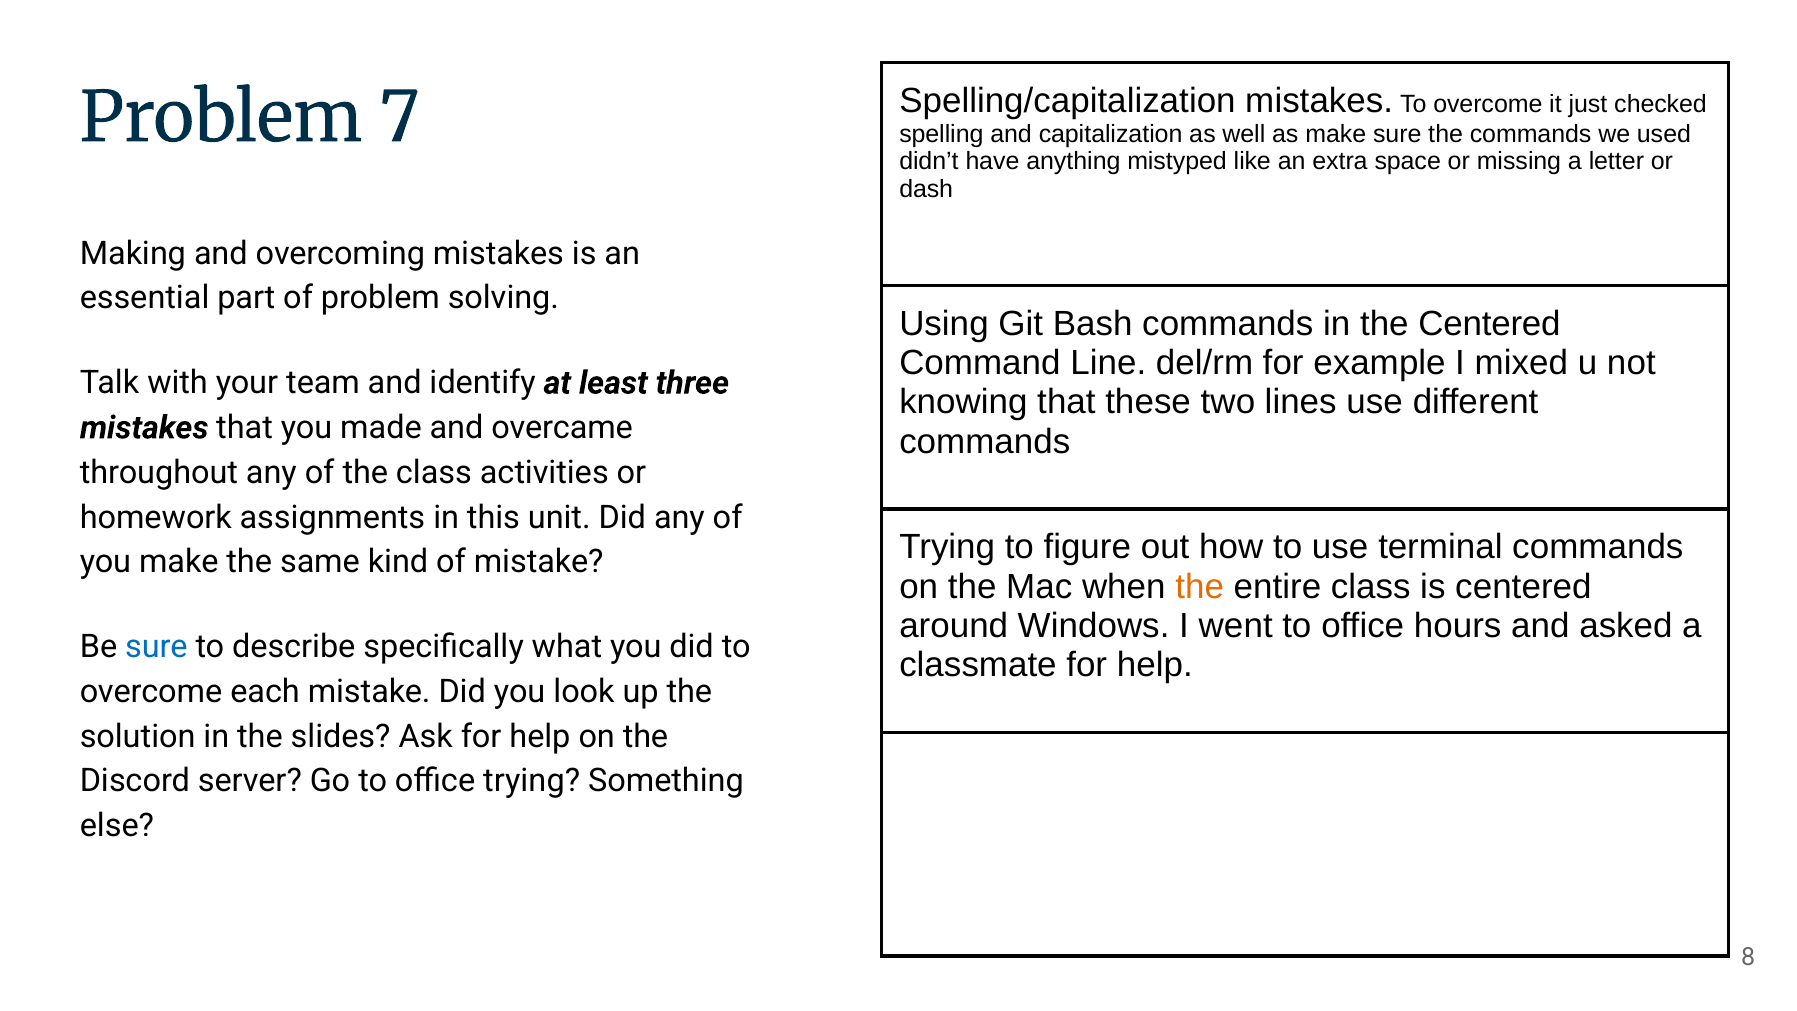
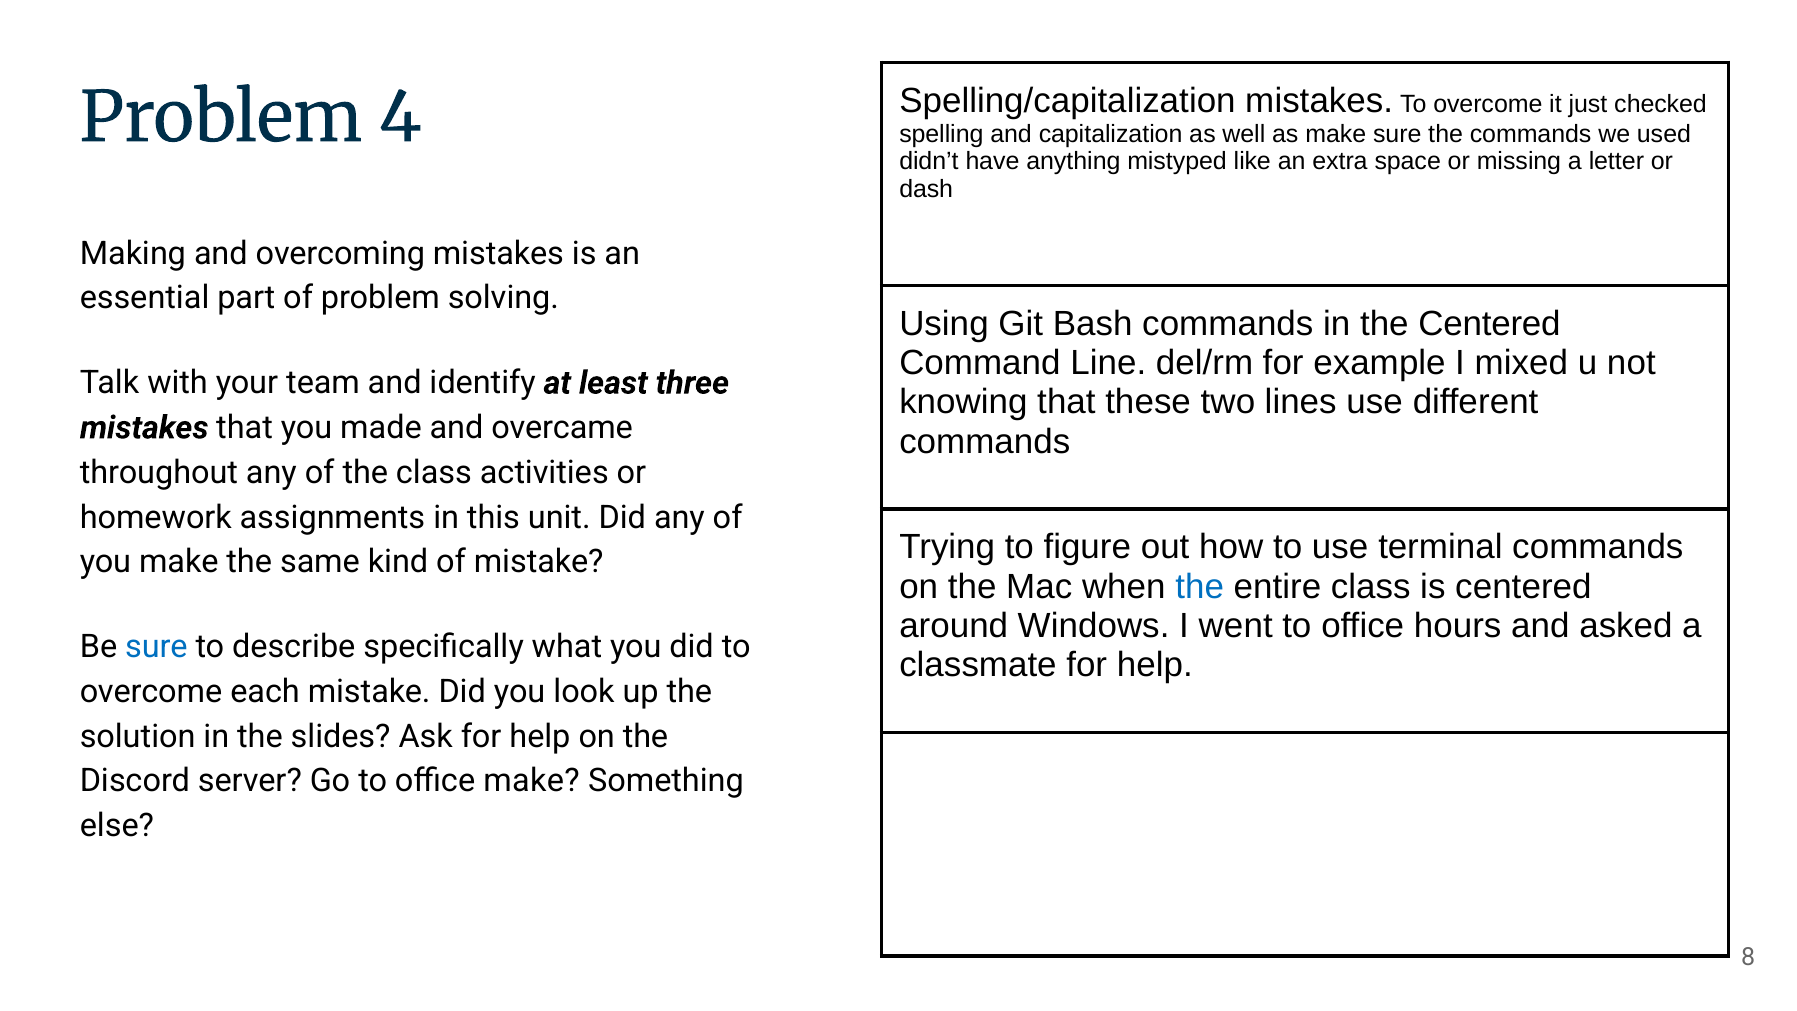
7: 7 -> 4 (400, 118)
the colour: orange -> blue (1200, 586)
office trying: trying -> make (532, 781)
